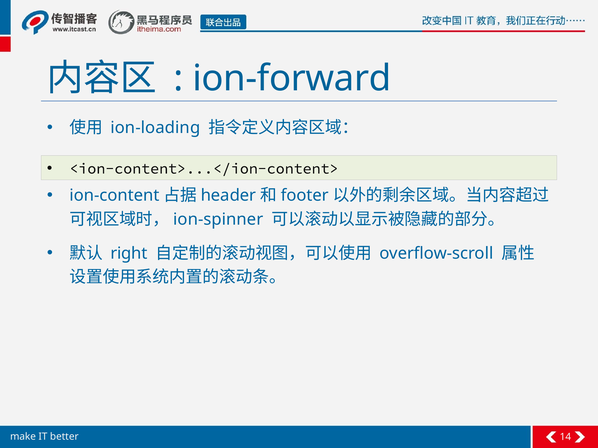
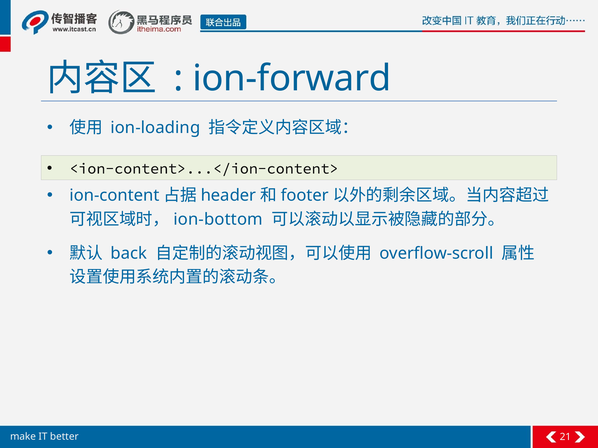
ion-spinner: ion-spinner -> ion-bottom (218, 220)
right: right -> back (129, 254)
14: 14 -> 21 (565, 437)
